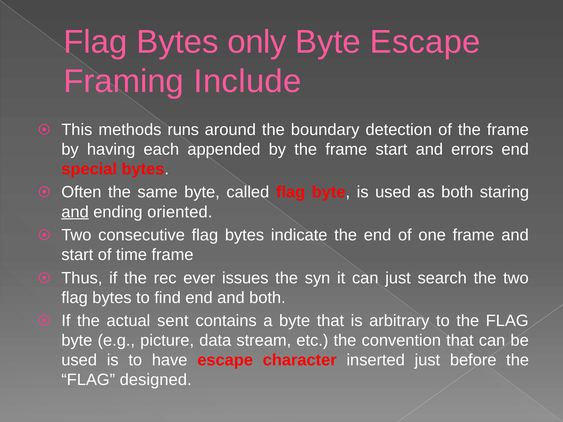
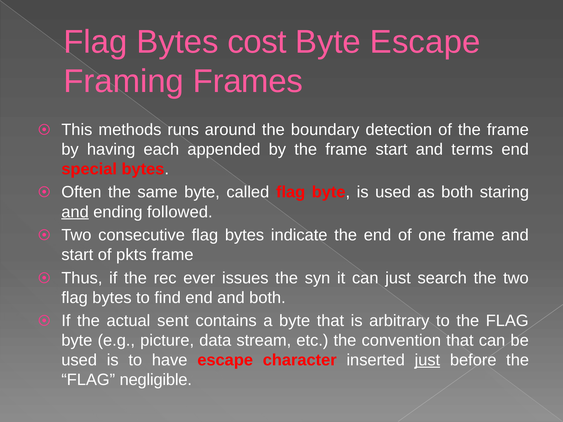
only: only -> cost (257, 42)
Include: Include -> Frames (248, 82)
errors: errors -> terms (472, 149)
oriented: oriented -> followed (180, 212)
time: time -> pkts (131, 255)
just underline: none -> present (427, 360)
designed: designed -> negligible (156, 380)
